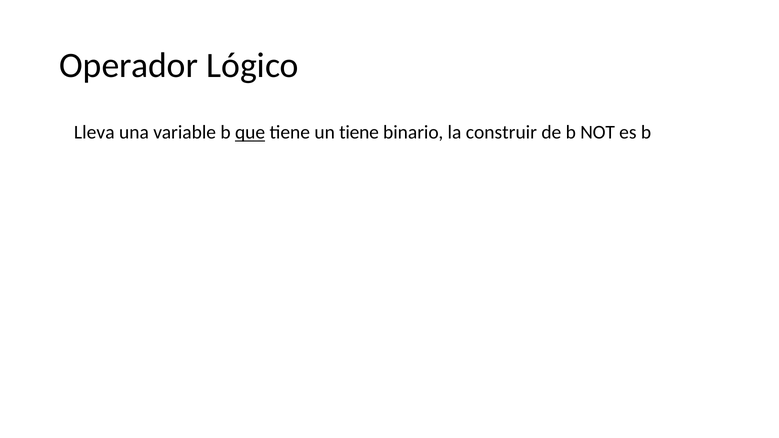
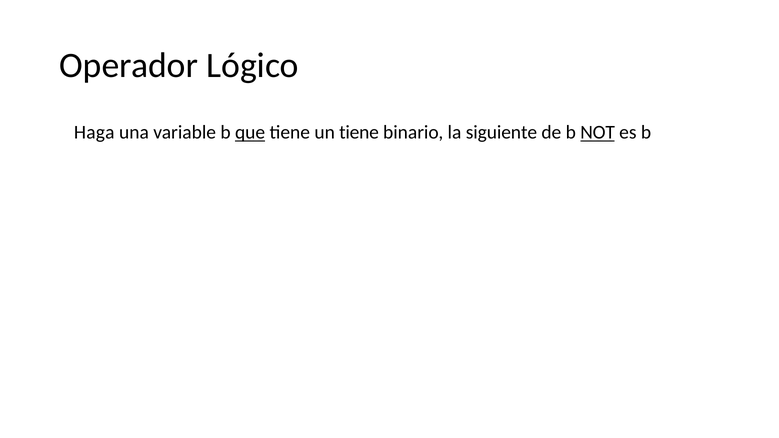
Lleva: Lleva -> Haga (94, 133)
construir: construir -> siguiente (501, 133)
NOT underline: none -> present (598, 133)
